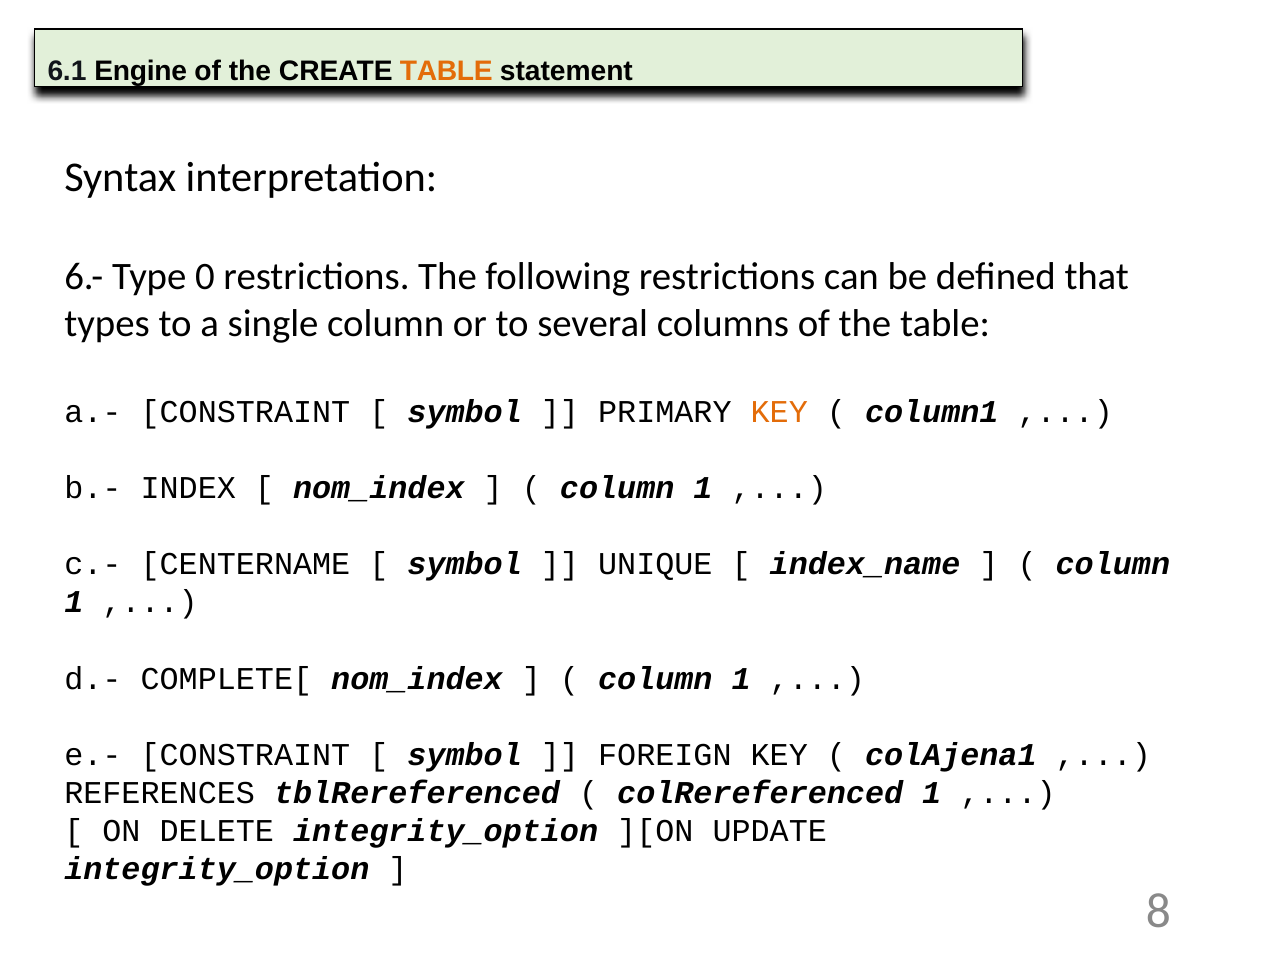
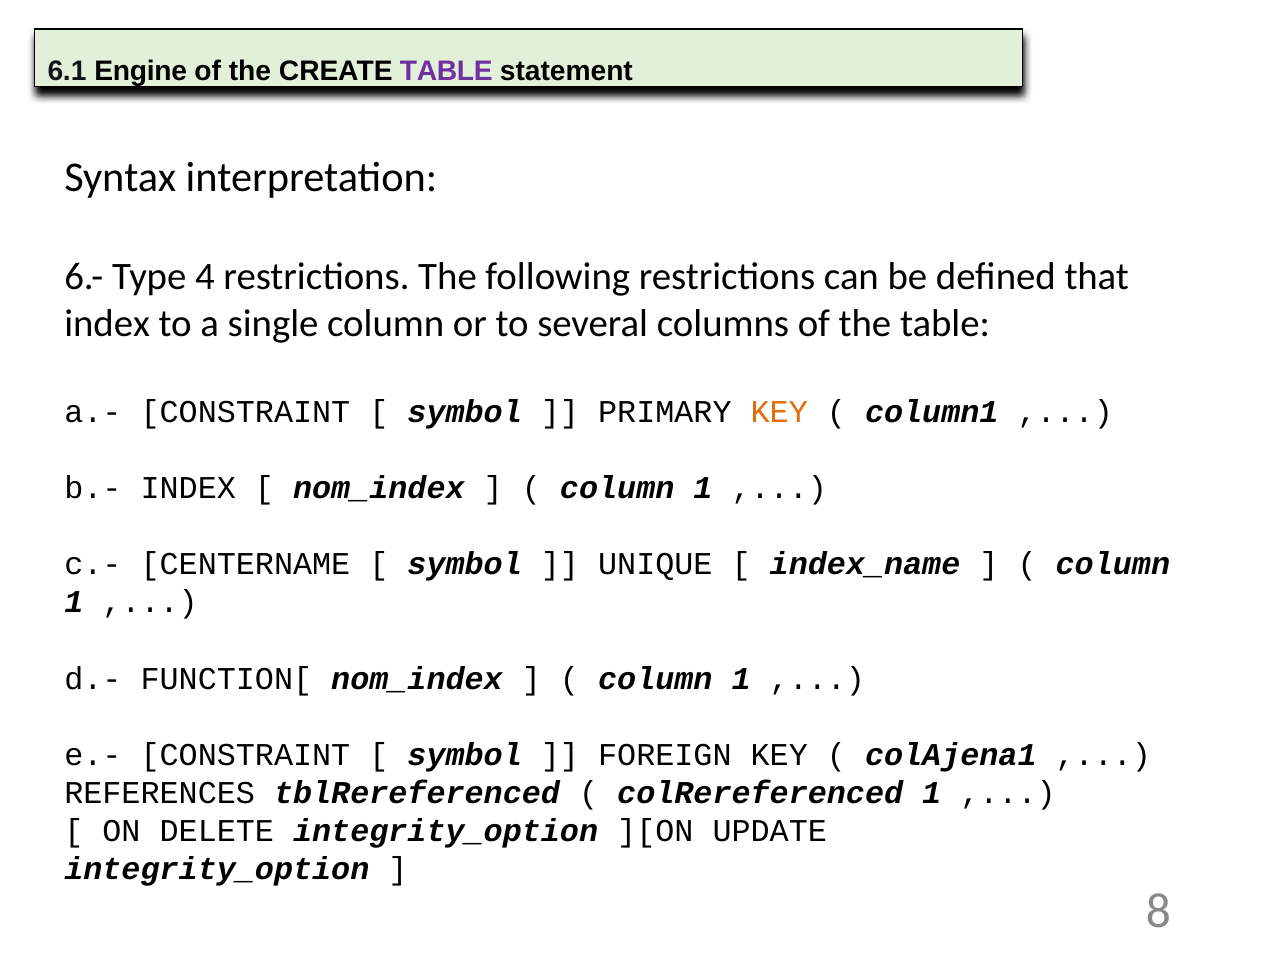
TABLE colour: orange -> purple (446, 71)
0: 0 -> 4 (205, 277)
types: types -> index (107, 323)
COMPLETE[: COMPLETE[ -> FUNCTION[ (226, 679)
